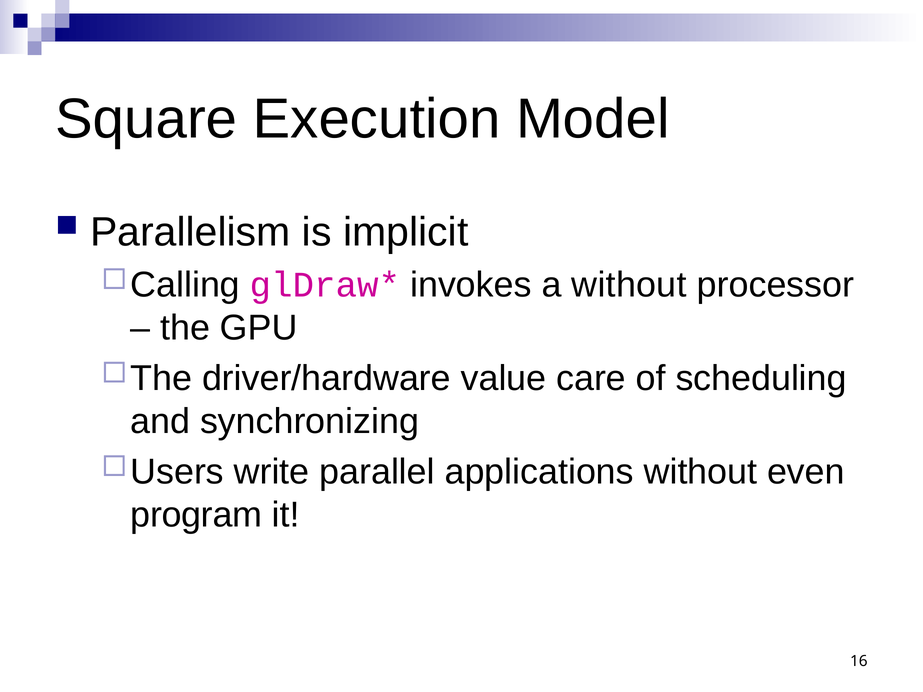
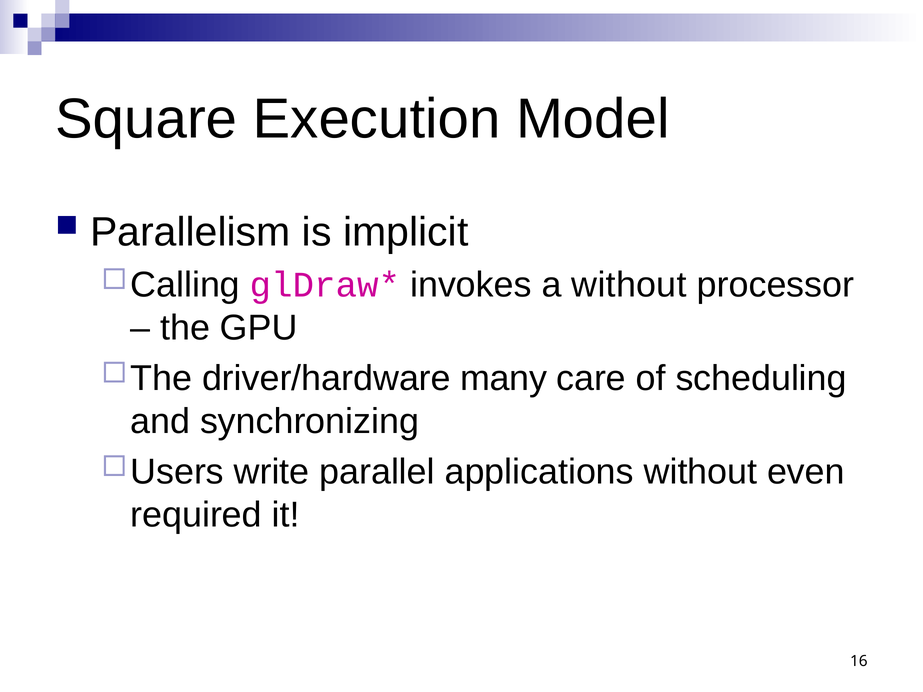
value: value -> many (504, 378)
program: program -> required (196, 515)
